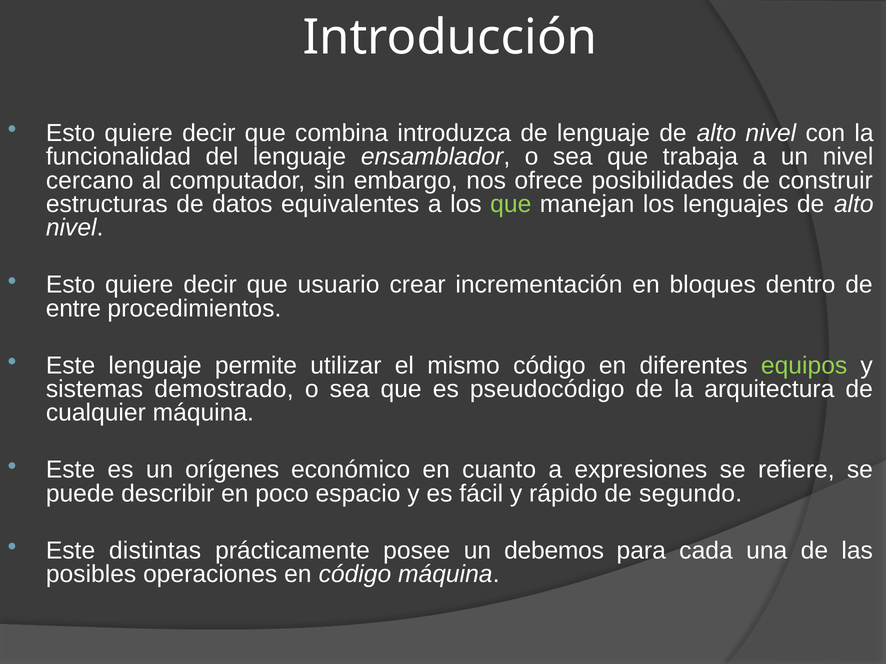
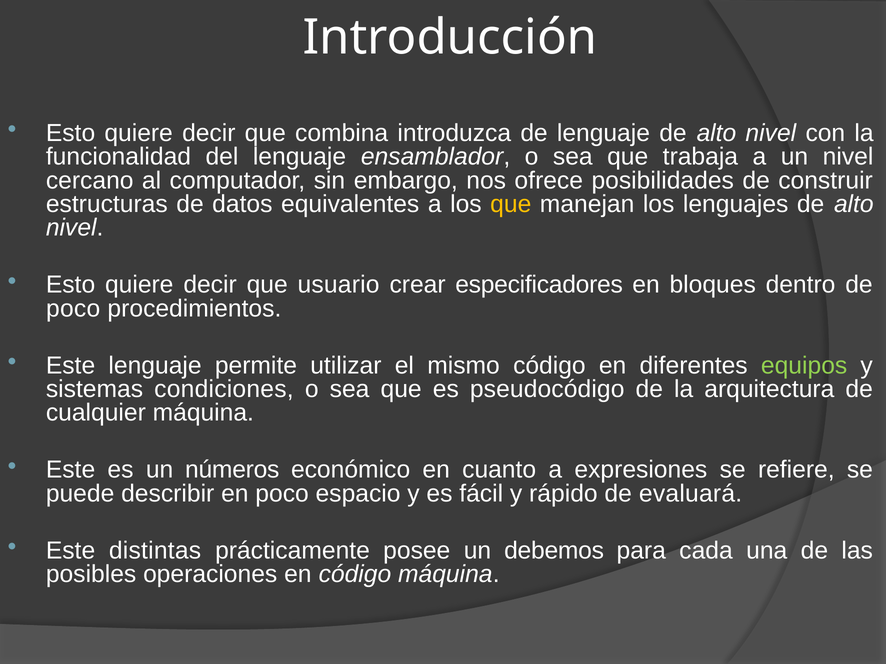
que colour: light green -> yellow (511, 204)
incrementación: incrementación -> especificadores (539, 285)
entre: entre -> poco (73, 309)
demostrado: demostrado -> condiciones (224, 389)
orígenes: orígenes -> números (232, 470)
segundo: segundo -> evaluará (691, 494)
